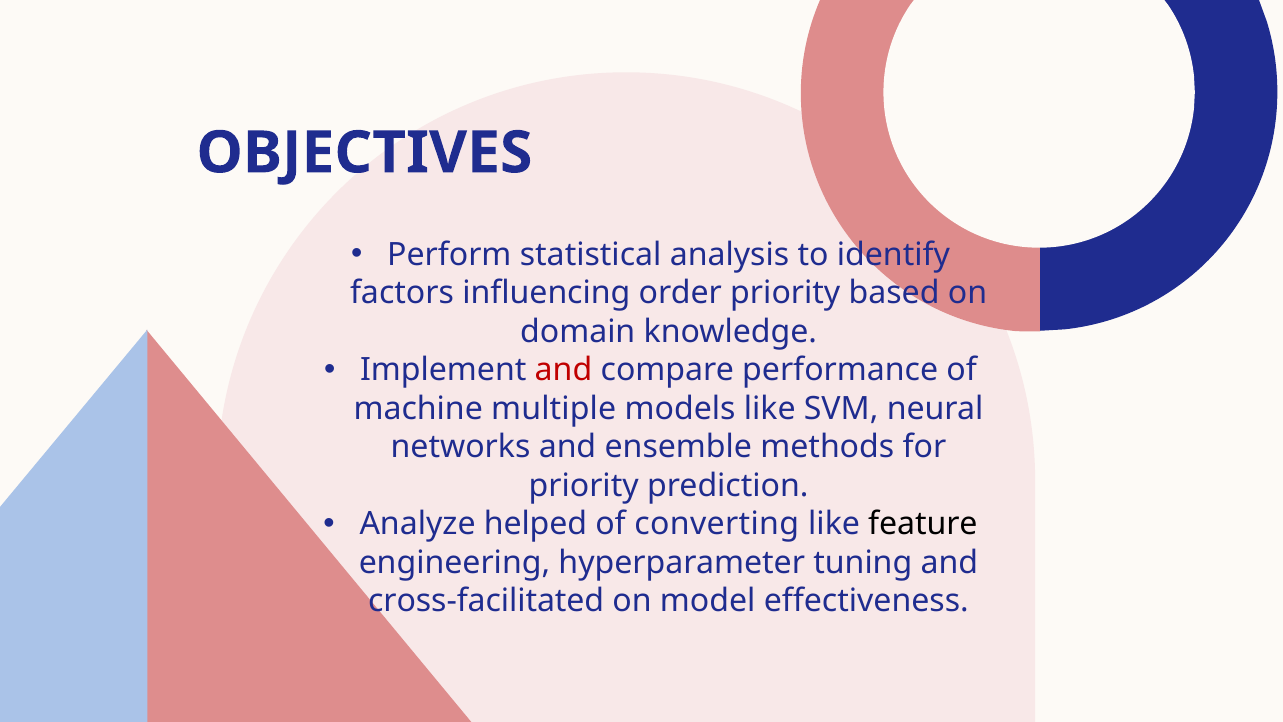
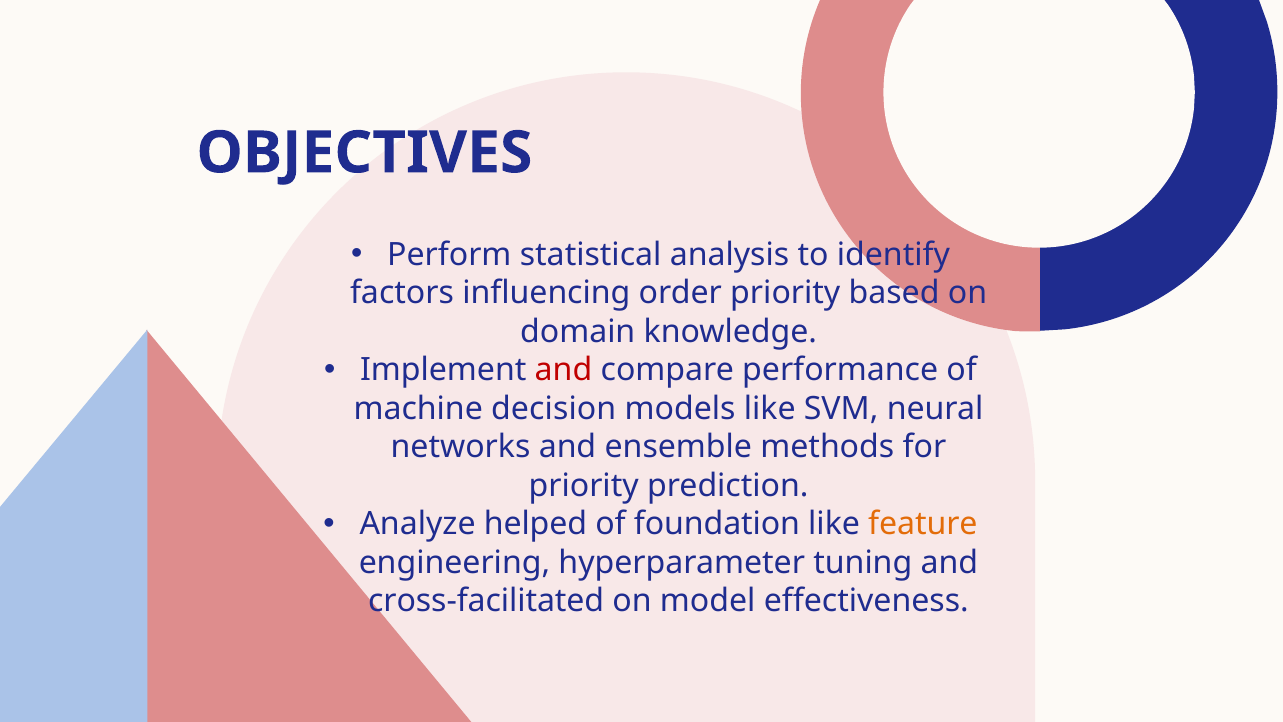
multiple: multiple -> decision (554, 409)
converting: converting -> foundation (717, 524)
feature colour: black -> orange (923, 524)
